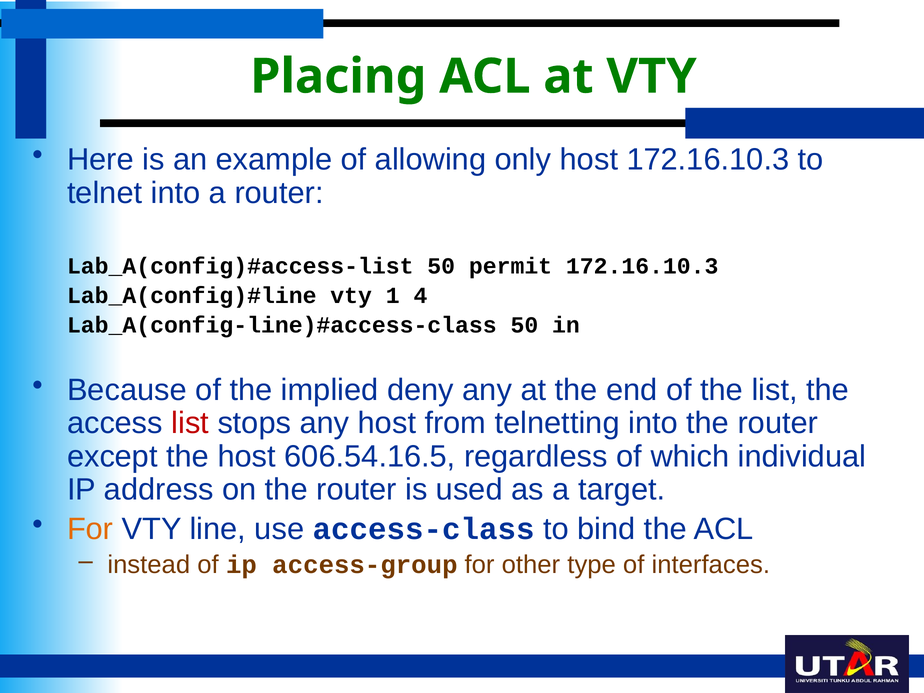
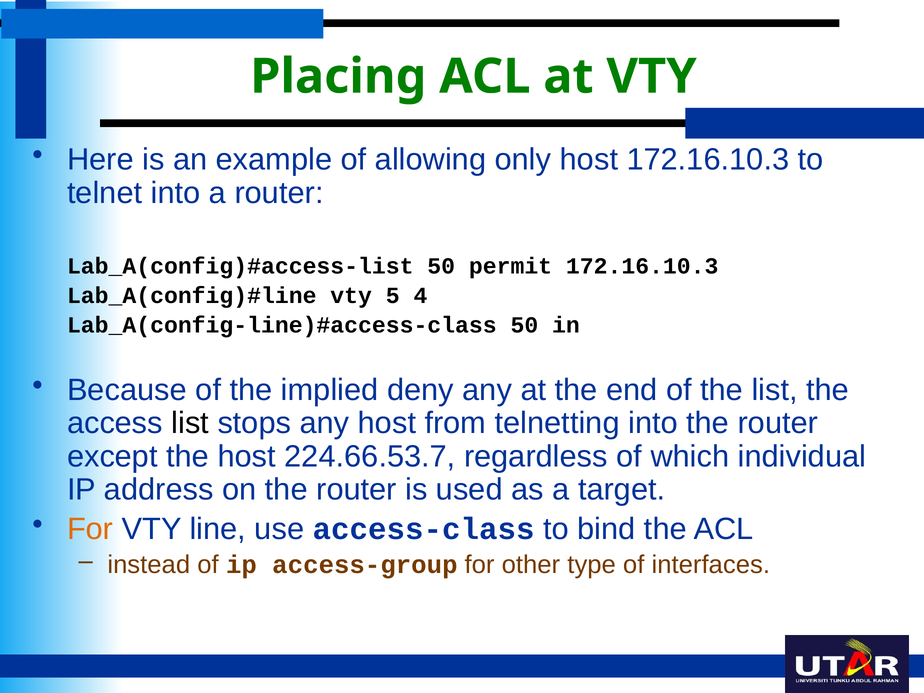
1: 1 -> 5 (393, 296)
list colour: red -> black (190, 423)
606.54.16.5: 606.54.16.5 -> 224.66.53.7 (370, 456)
